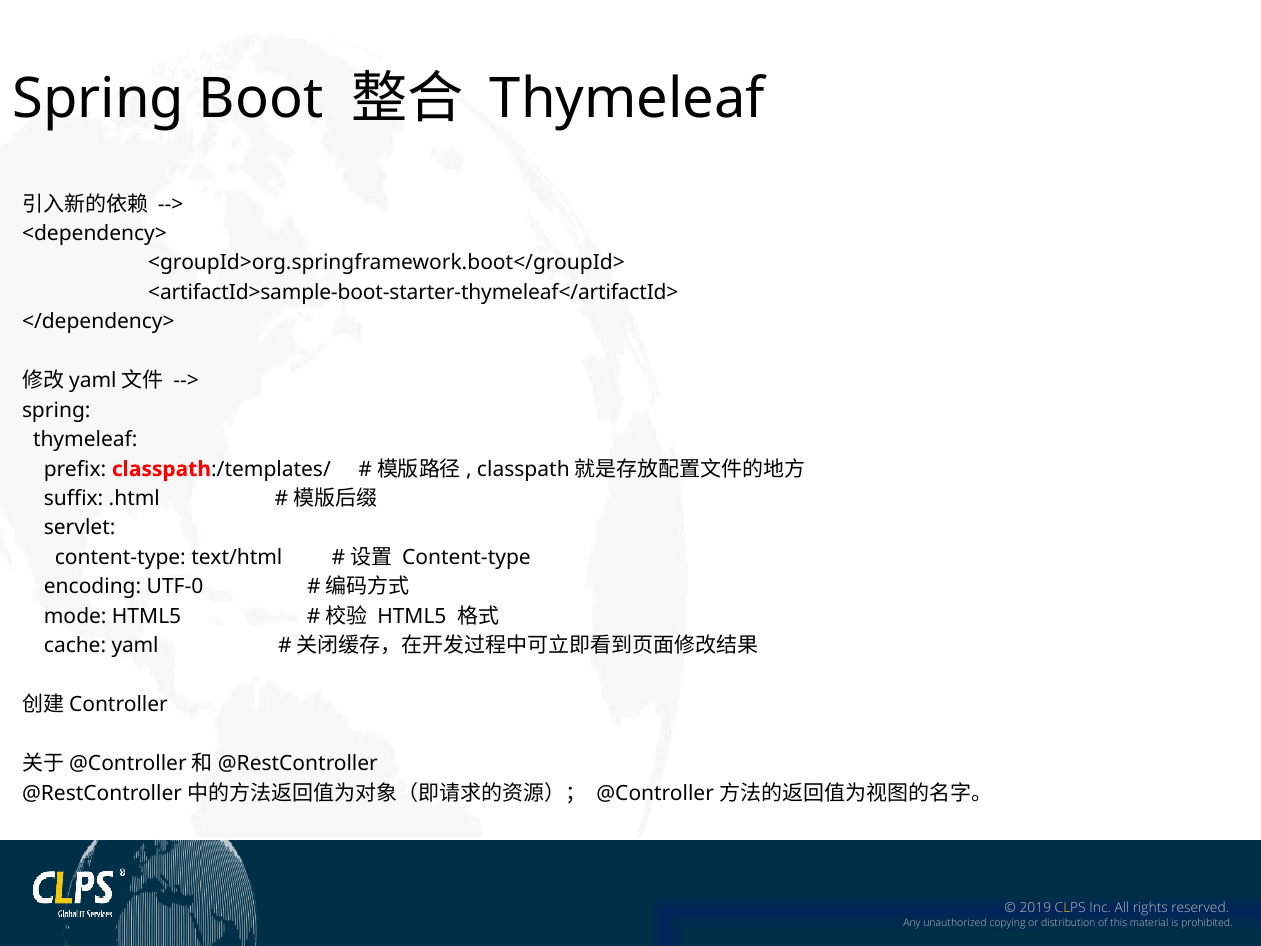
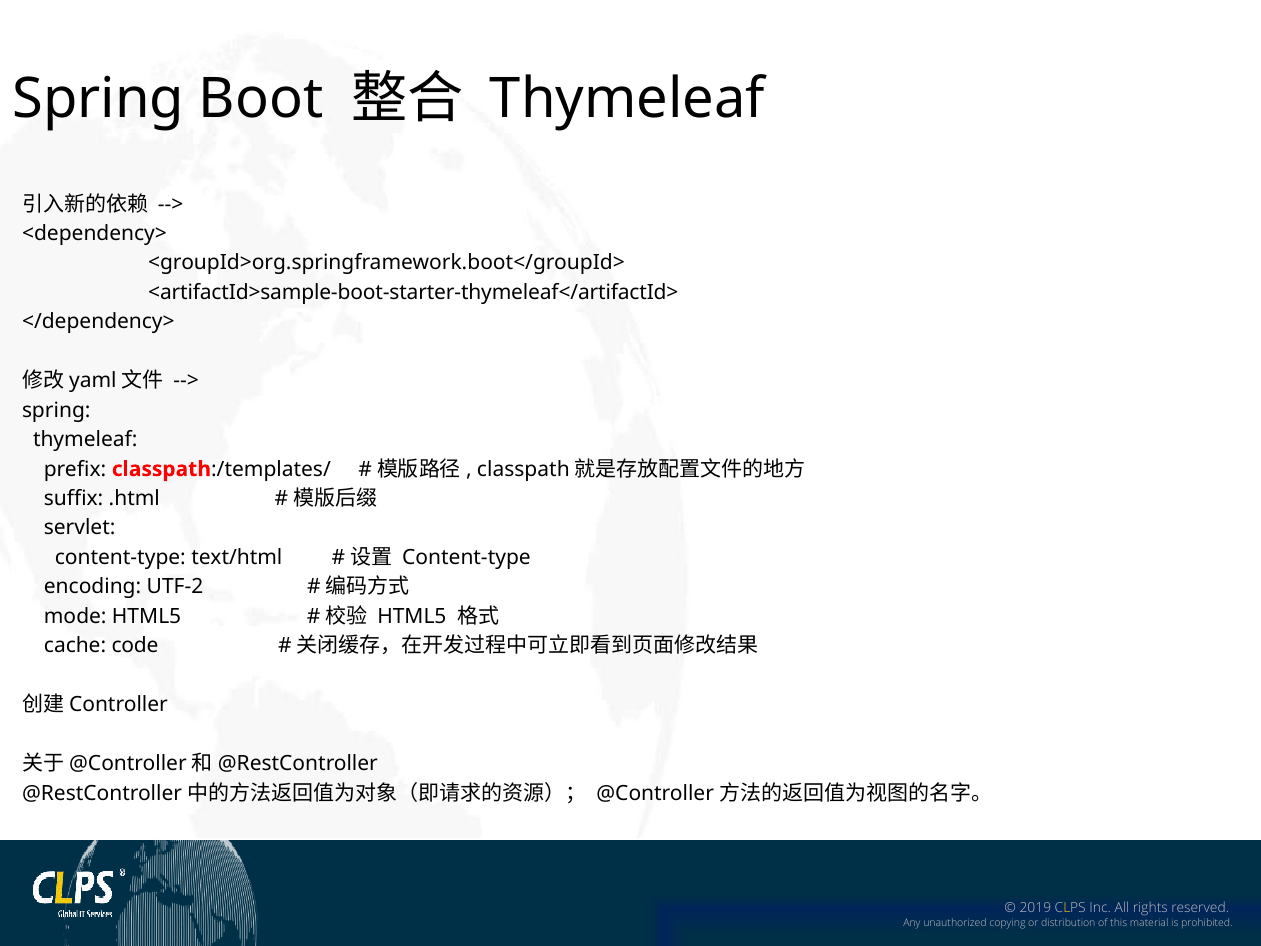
UTF-0: UTF-0 -> UTF-2 (175, 587)
yaml: yaml -> code (135, 646)
